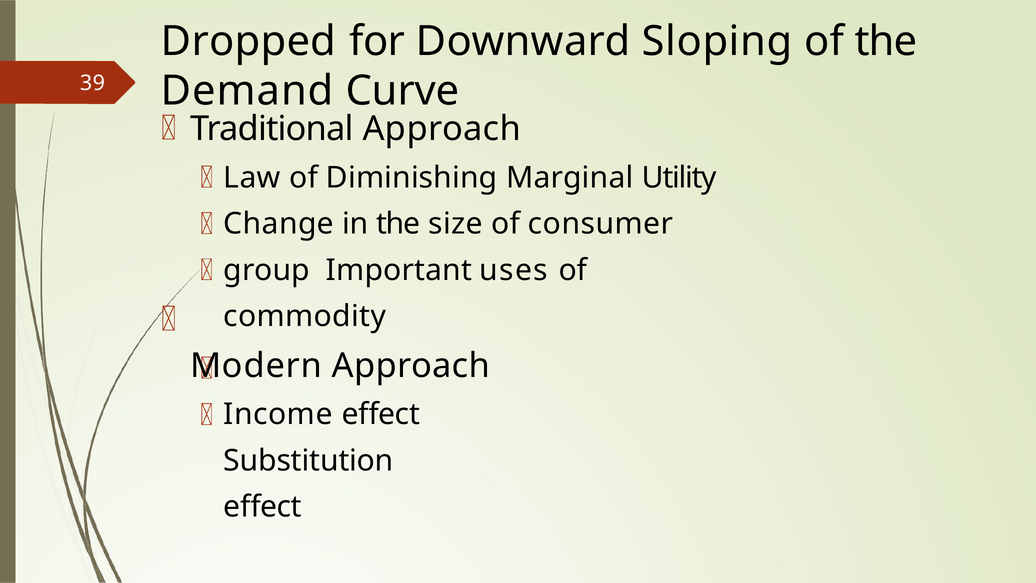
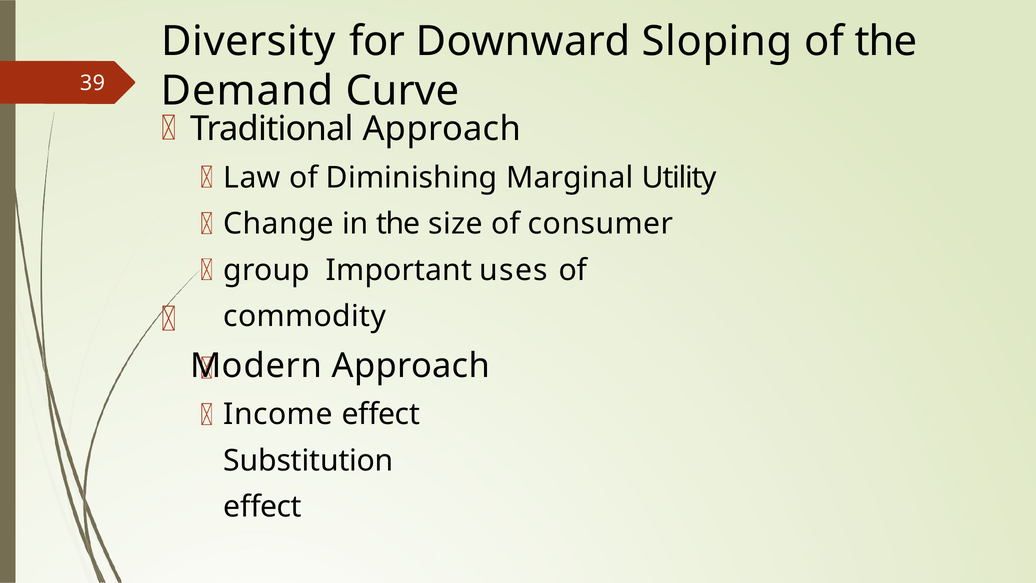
Dropped: Dropped -> Diversity (248, 42)
